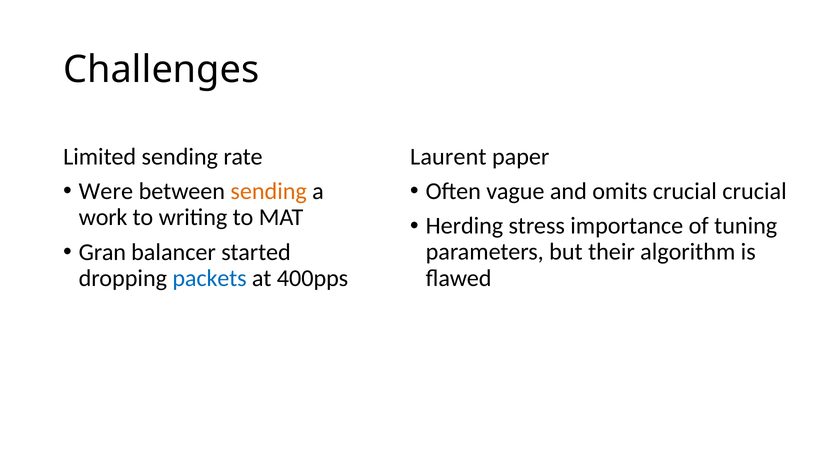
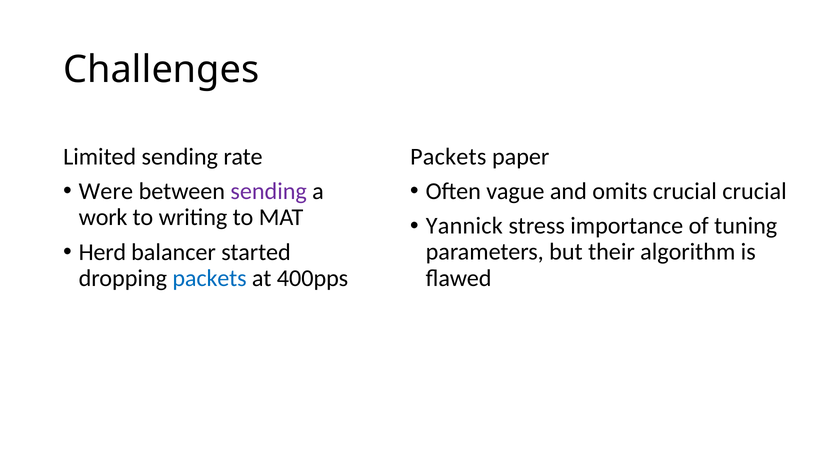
Laurent: Laurent -> Packets (448, 157)
sending colour: orange -> purple (269, 191)
Herding: Herding -> Yannick (464, 226)
Gran: Gran -> Herd (102, 252)
